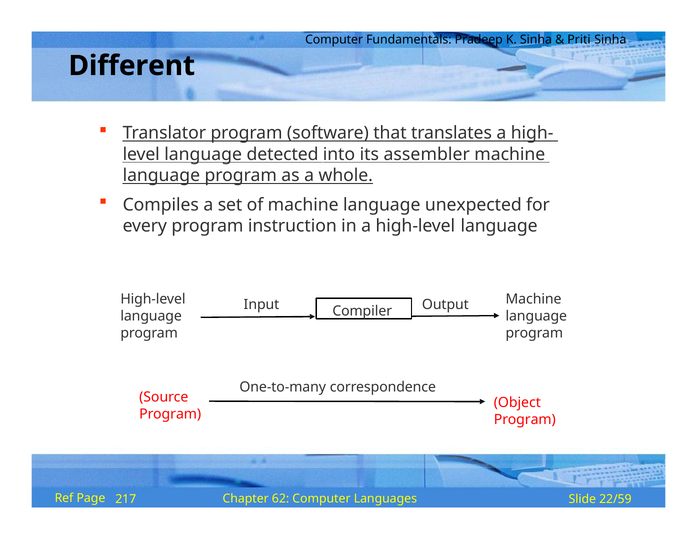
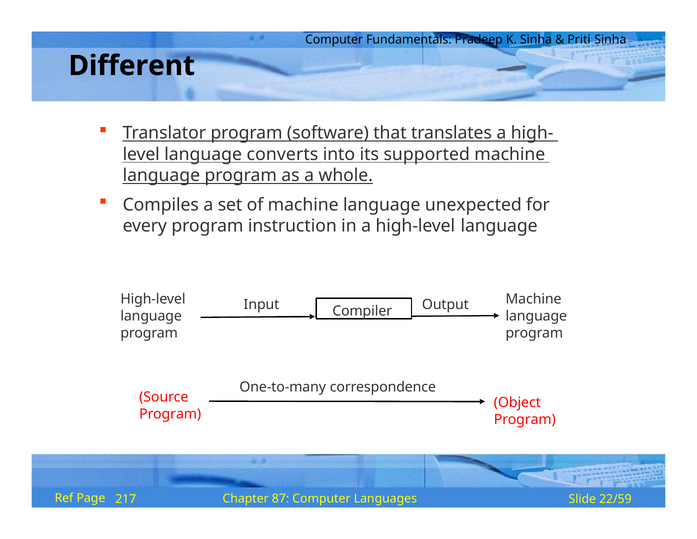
detected: detected -> converts (282, 154)
assembler: assembler -> supported (427, 154)
62: 62 -> 87 (281, 498)
